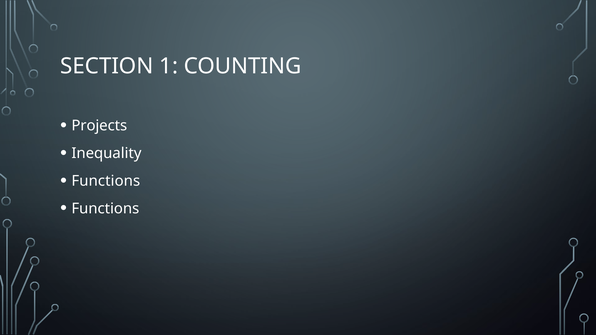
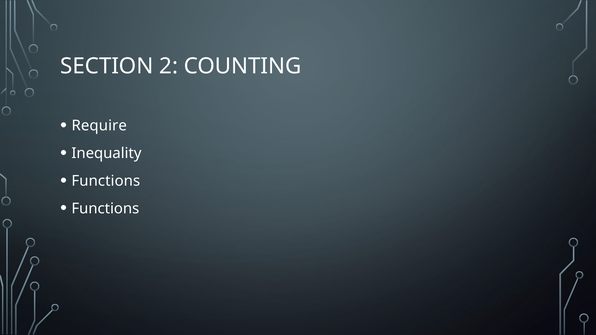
1: 1 -> 2 (169, 66)
Projects: Projects -> Require (99, 126)
